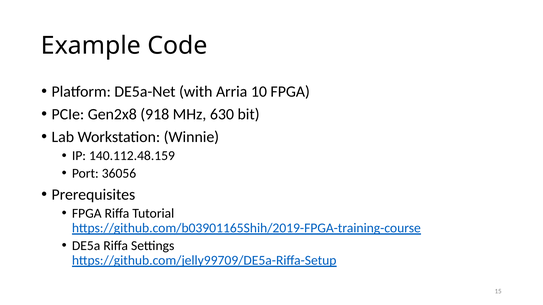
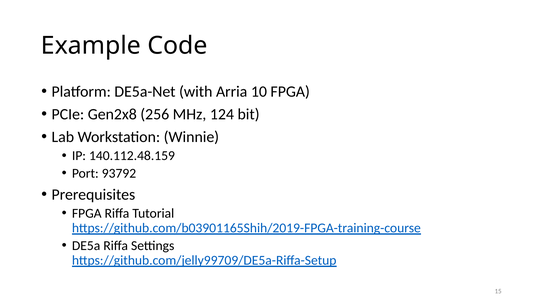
918: 918 -> 256 (155, 115)
630: 630 -> 124 (222, 115)
36056: 36056 -> 93792 (119, 173)
